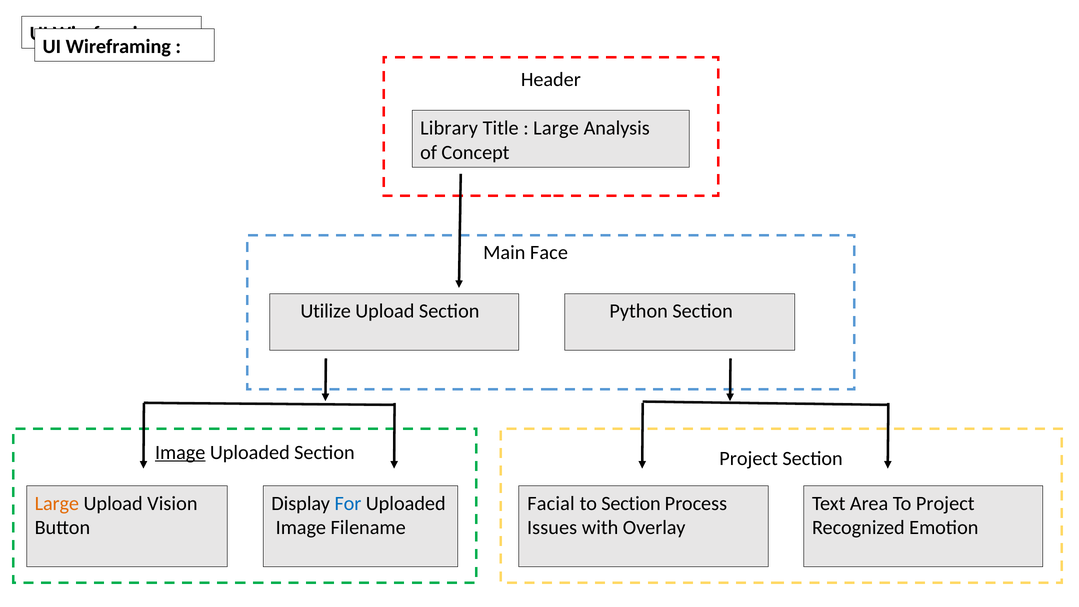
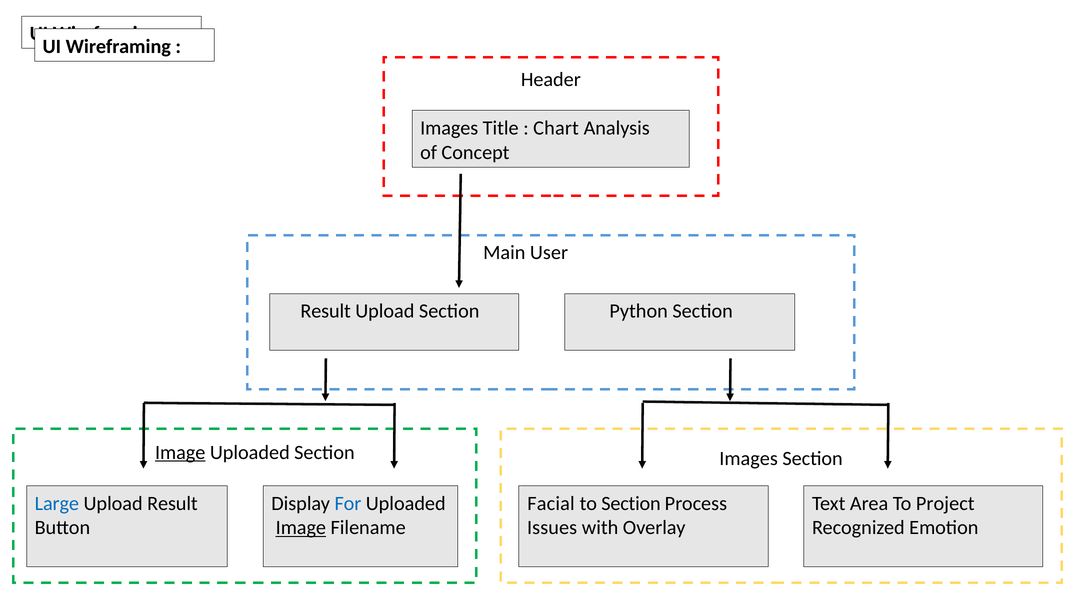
Library: Library -> Images (449, 128)
Large: Large -> Chart (556, 128)
Face: Face -> User (549, 252)
Utilize: Utilize -> Result (326, 311)
Project: Project -> Images (749, 459)
Large colour: orange -> blue (57, 503)
Upload Vision: Vision -> Result (172, 503)
Image underline: none -> present (301, 528)
